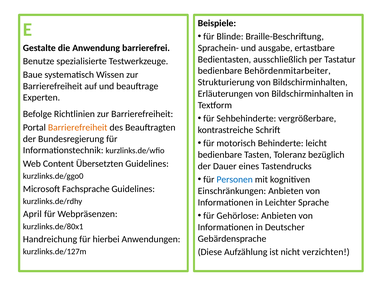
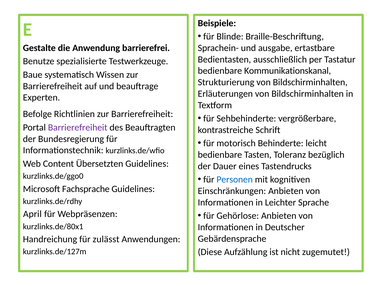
Behördenmitarbeiter: Behördenmitarbeiter -> Kommunikationskanal (288, 71)
Barrierefreiheit colour: orange -> purple (78, 128)
hierbei: hierbei -> zulässt (106, 240)
verzichten: verzichten -> zugemutet (326, 252)
